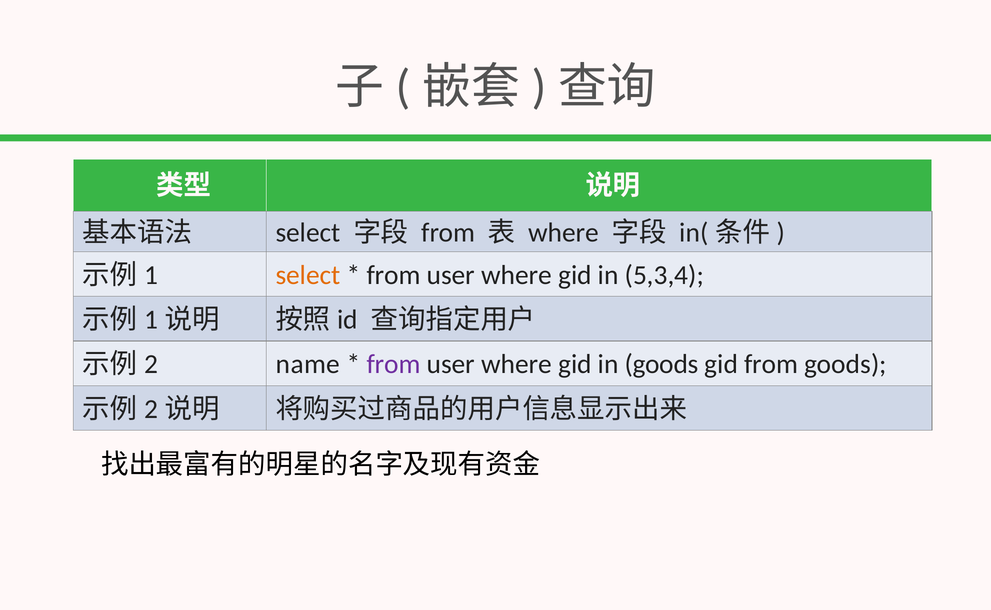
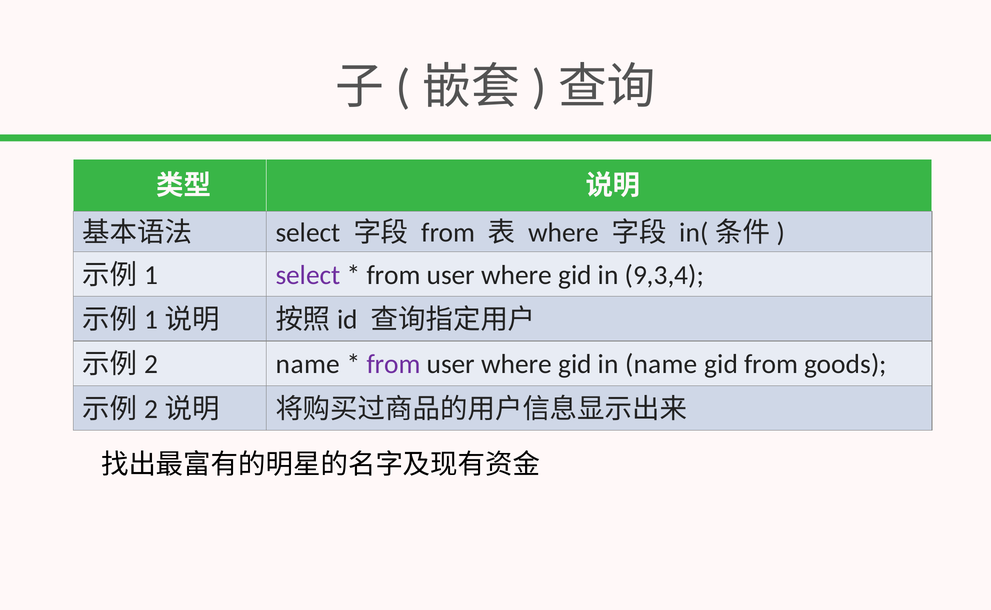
select colour: orange -> purple (308, 275)
5,3,4: 5,3,4 -> 9,3,4 (664, 275)
in goods: goods -> name (661, 364)
